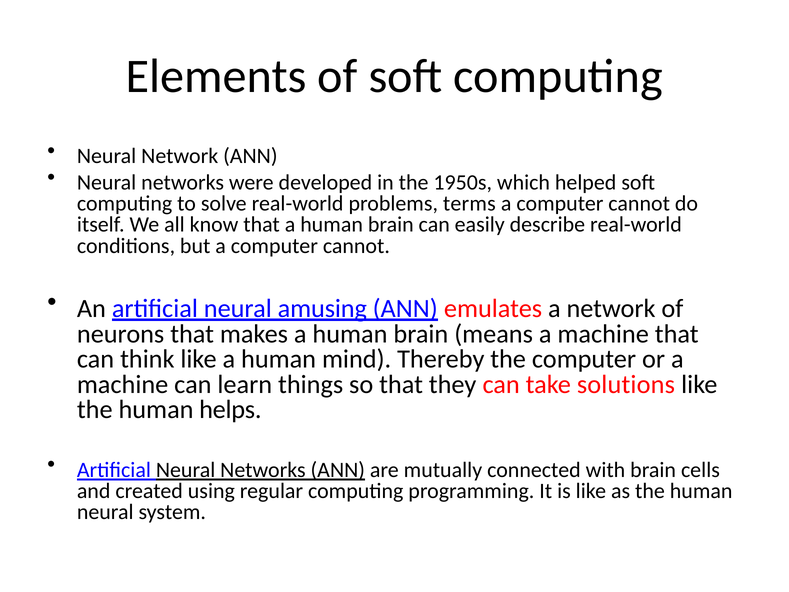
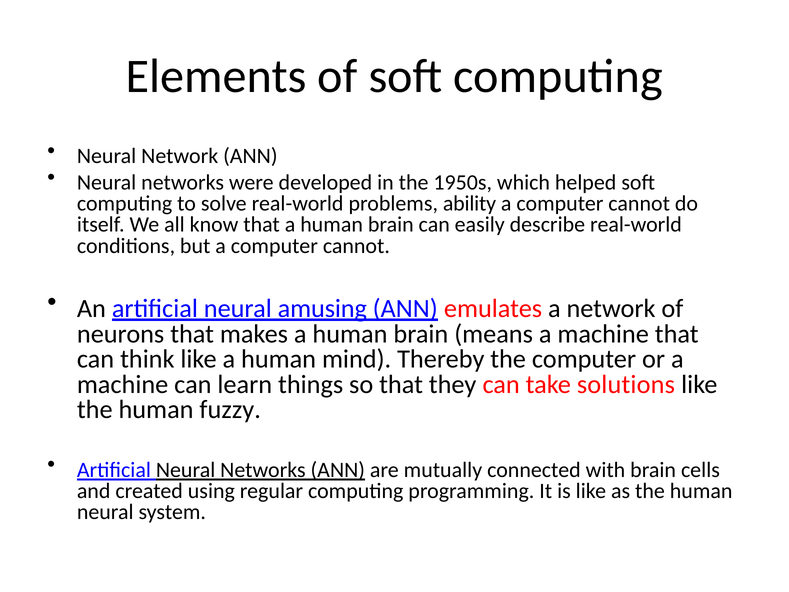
terms: terms -> ability (470, 204)
helps: helps -> fuzzy (230, 409)
